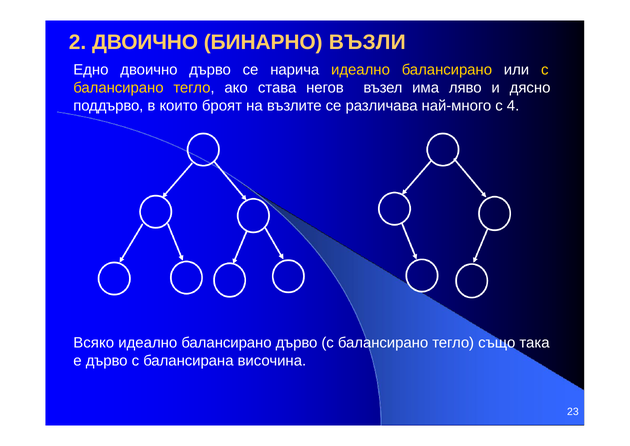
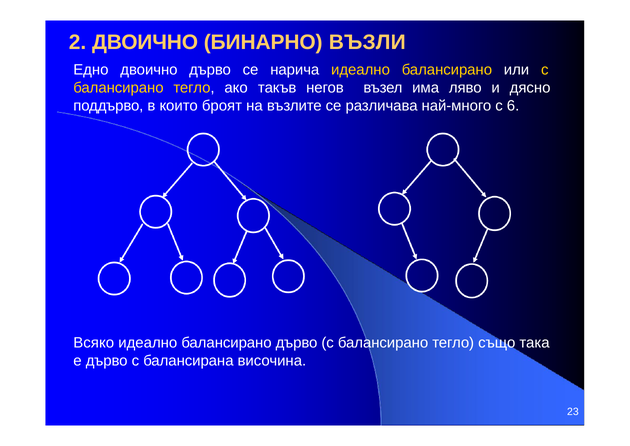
става: става -> такъв (277, 88)
4: 4 -> 6 (513, 105)
